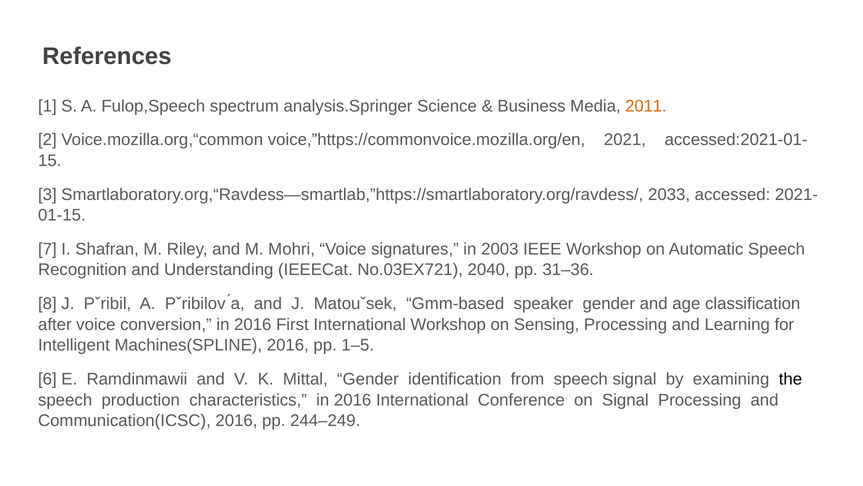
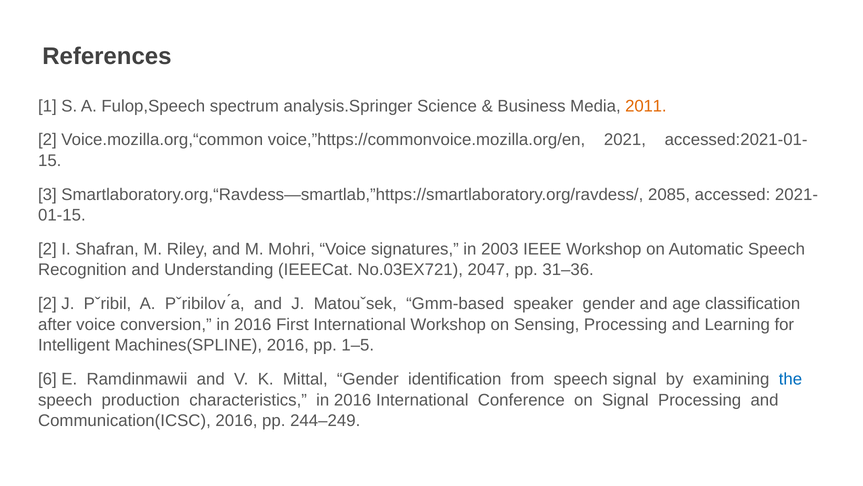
2033: 2033 -> 2085 (669, 194)
7: 7 -> 2 (47, 249)
2040: 2040 -> 2047 (489, 270)
8: 8 -> 2 (47, 303)
the colour: black -> blue (790, 379)
